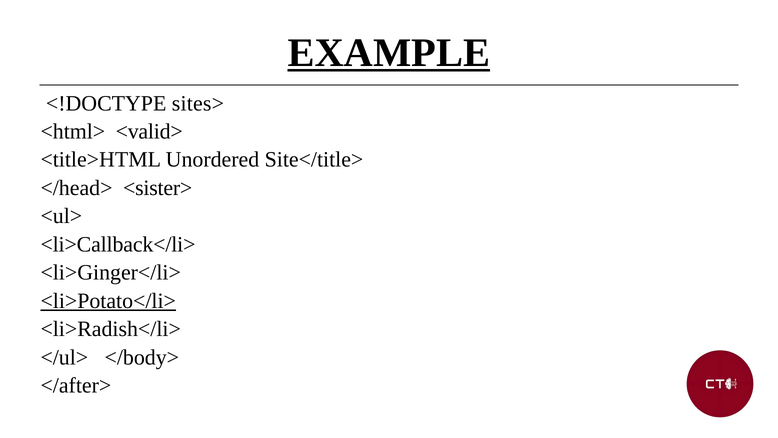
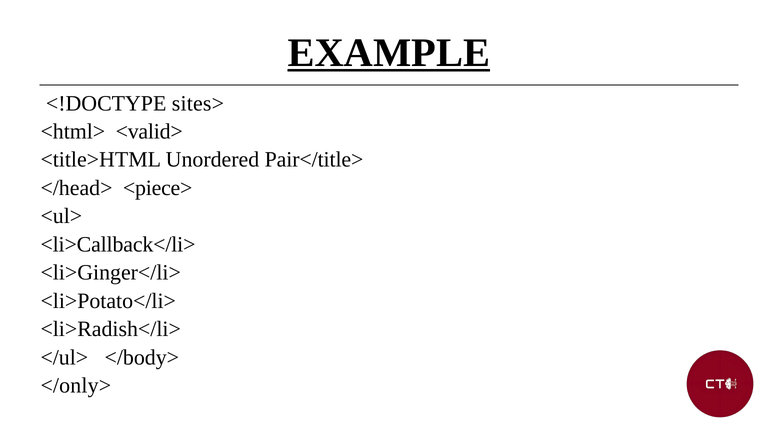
Site</title>: Site</title> -> Pair</title> (314, 160)
<sister>: <sister> -> <piece> (158, 188)
<li>Potato</li> underline: present -> none (108, 301)
</after>: </after> -> </only> (76, 385)
